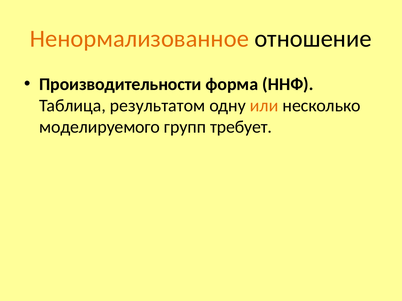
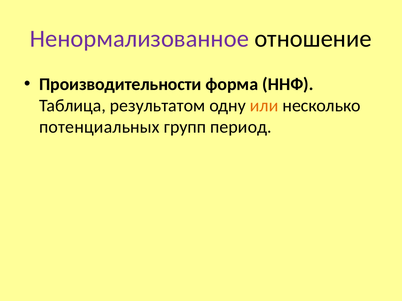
Ненормализованное colour: orange -> purple (139, 39)
моделируемого: моделируемого -> потенциальных (99, 127)
требует: требует -> период (241, 127)
